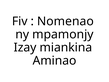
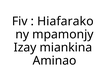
Nomenao: Nomenao -> Hiafarako (65, 21)
